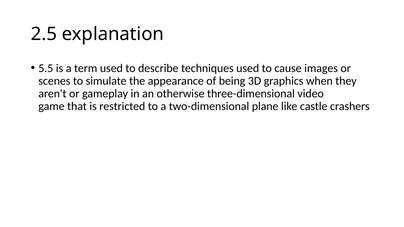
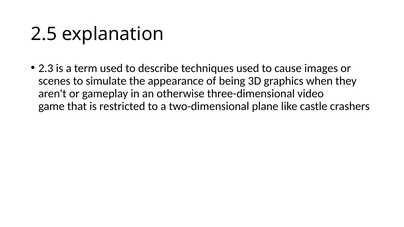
5.5: 5.5 -> 2.3 (46, 68)
